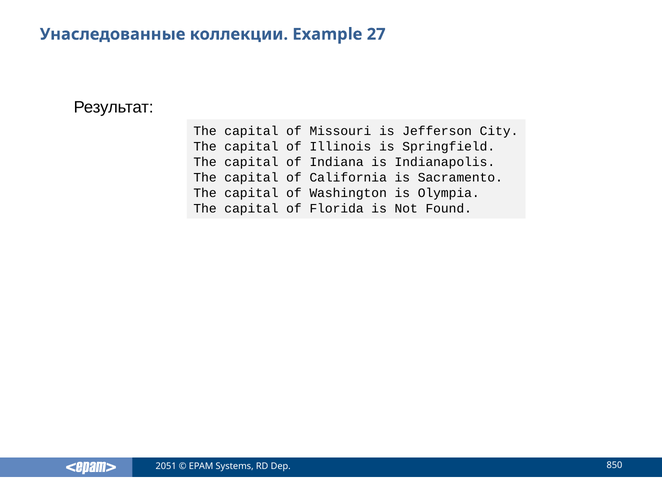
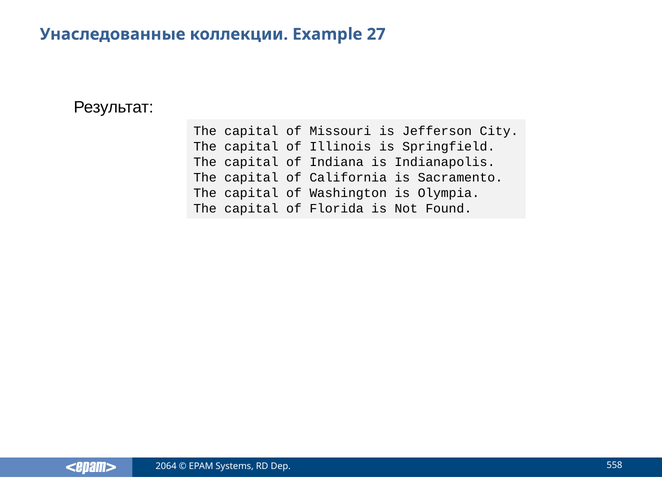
2051: 2051 -> 2064 (166, 467)
850: 850 -> 558 (614, 465)
